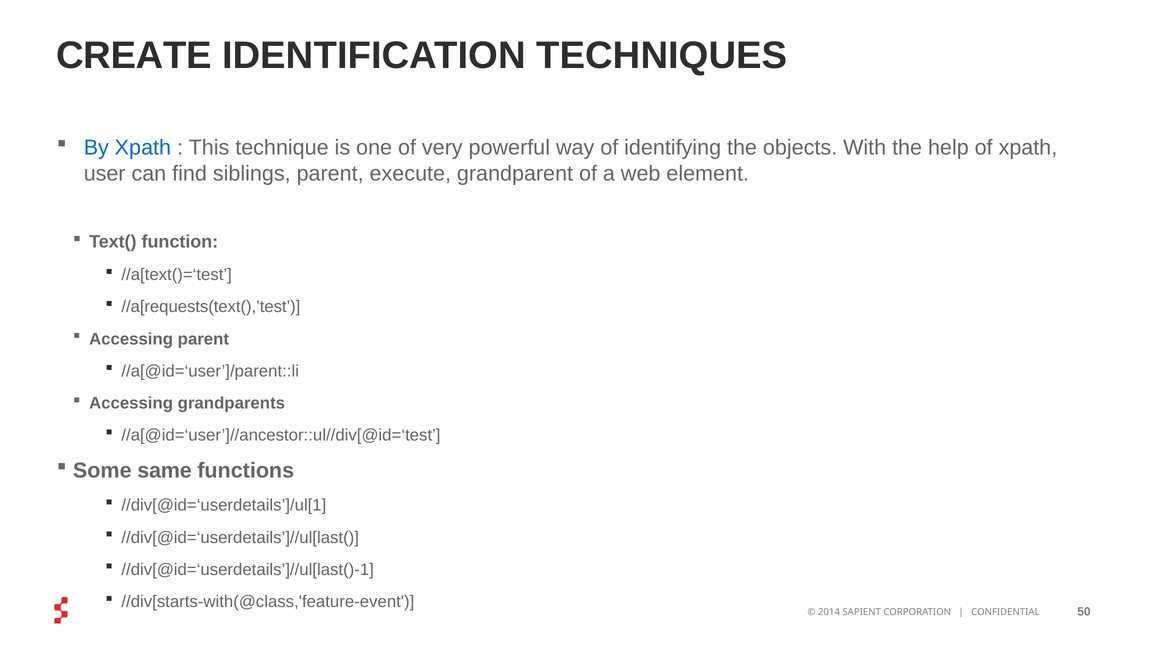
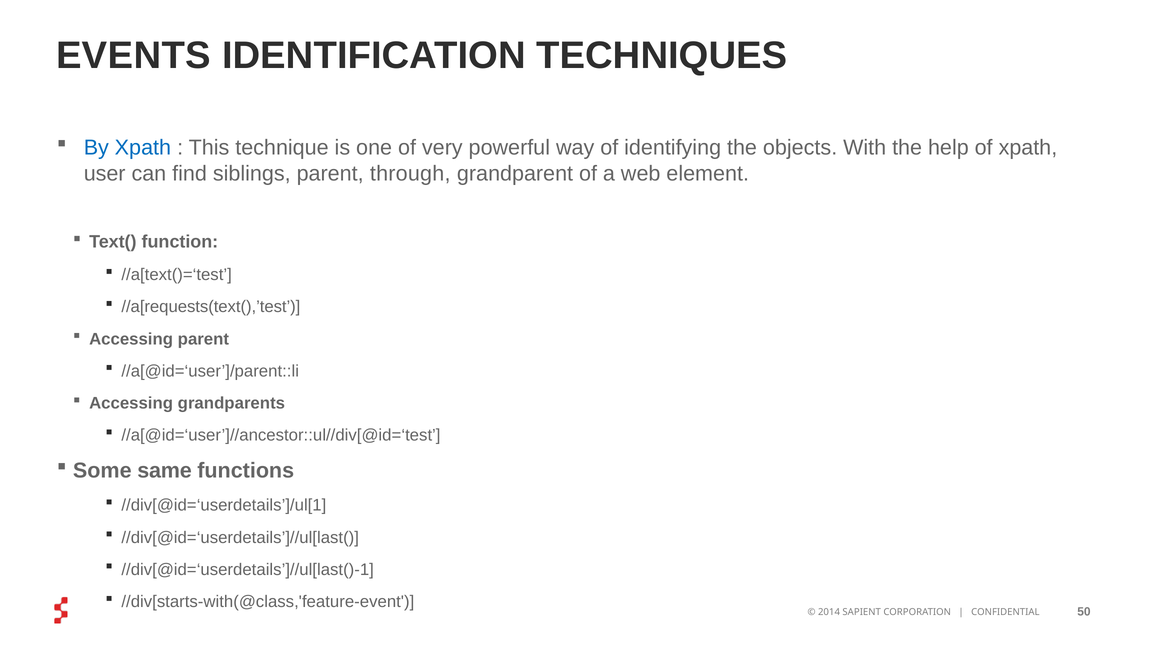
CREATE: CREATE -> EVENTS (134, 56)
execute: execute -> through (410, 173)
